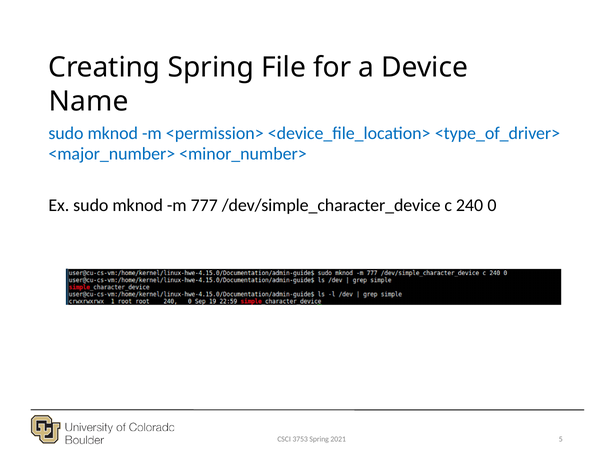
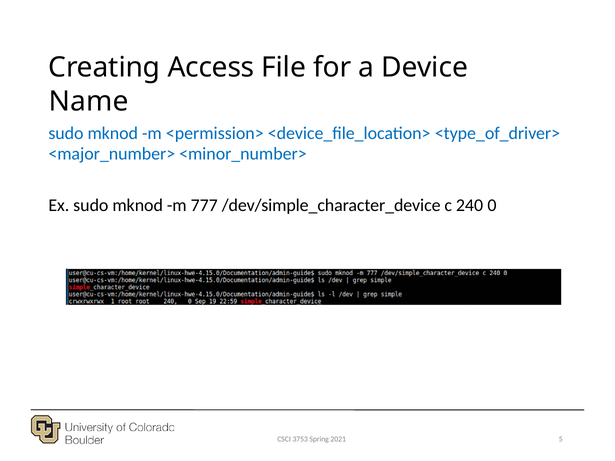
Creating Spring: Spring -> Access (211, 68)
